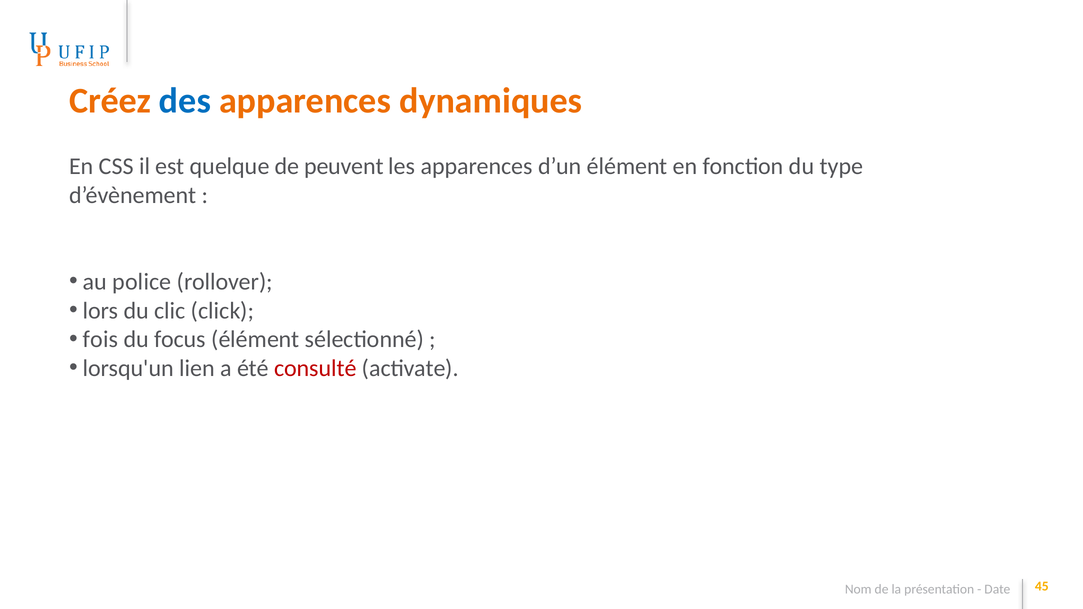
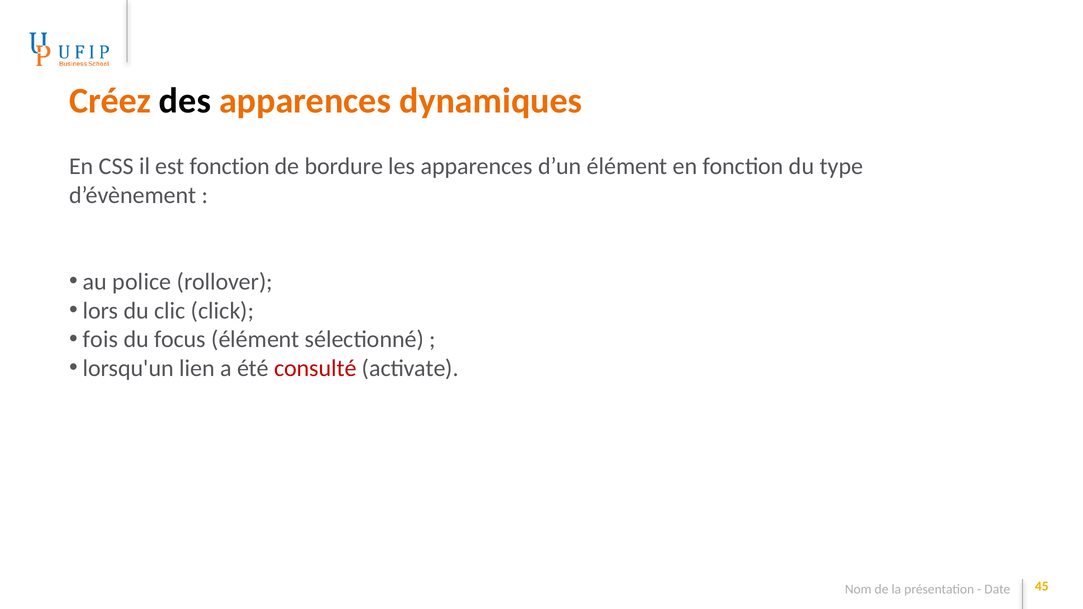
des colour: blue -> black (185, 101)
est quelque: quelque -> fonction (230, 166)
peuvent: peuvent -> bordure (344, 166)
